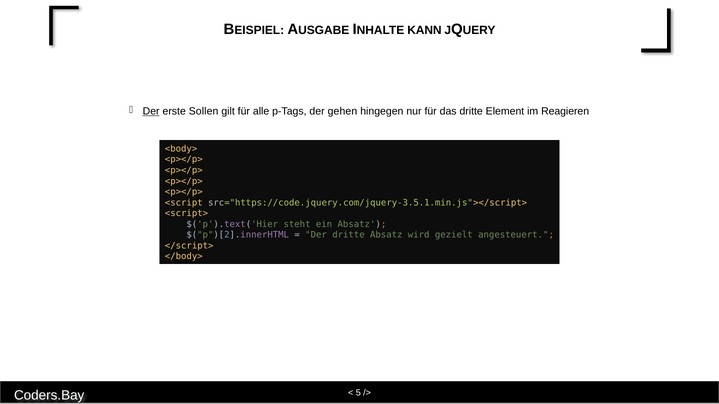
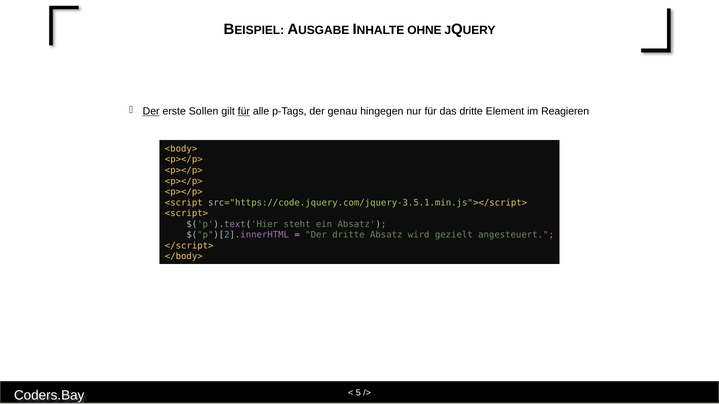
KANN: KANN -> OHNE (424, 30)
für underline: none -> present (244, 111)
gehen: gehen -> genau (342, 111)
